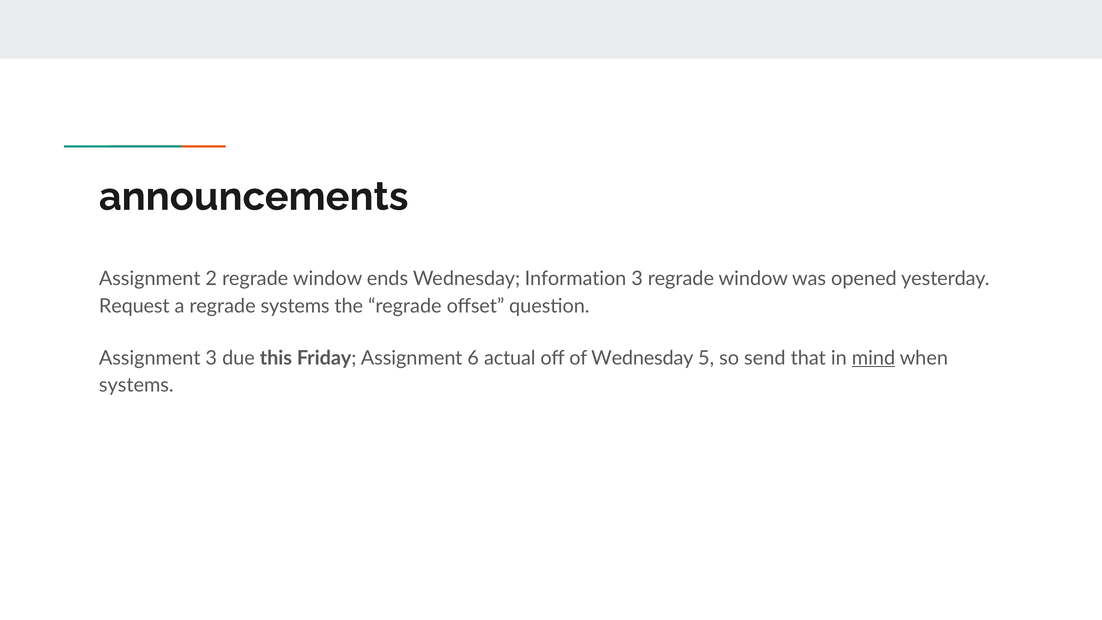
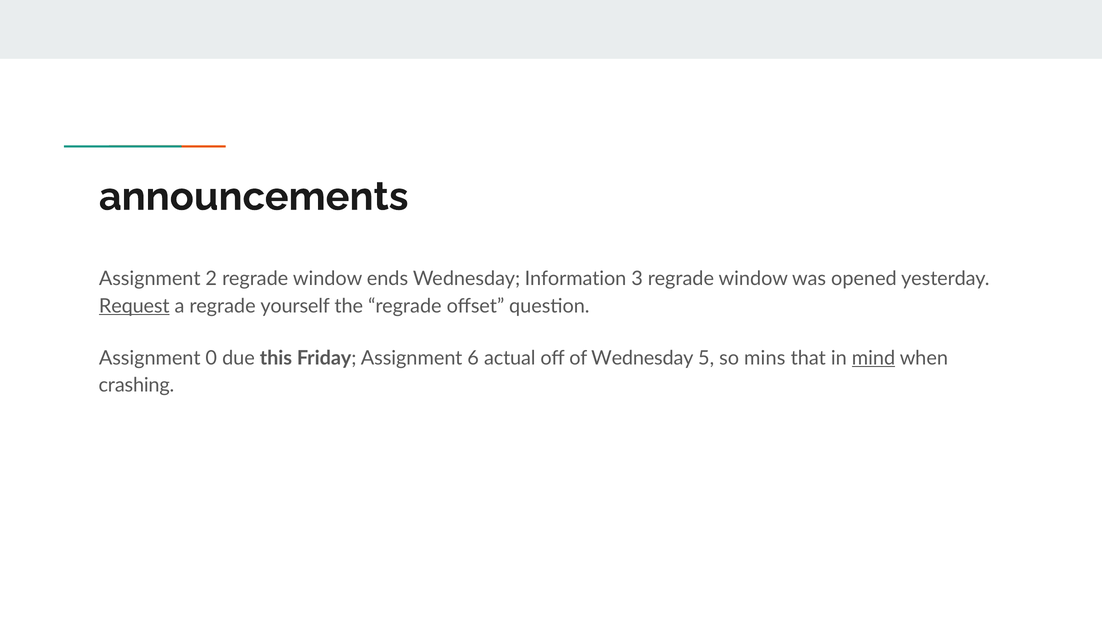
Request underline: none -> present (134, 306)
regrade systems: systems -> yourself (295, 306)
Assignment 3: 3 -> 0 (211, 358)
send: send -> mins (765, 358)
systems: systems -> crashing (136, 385)
